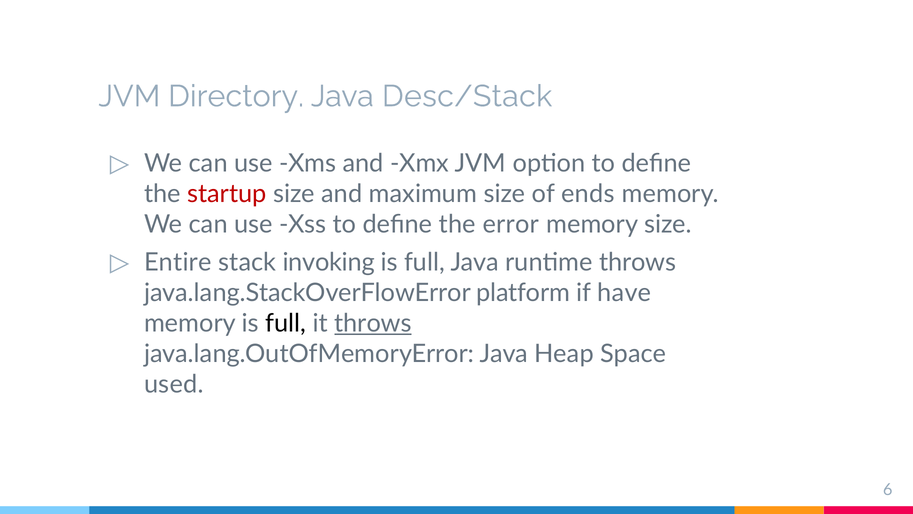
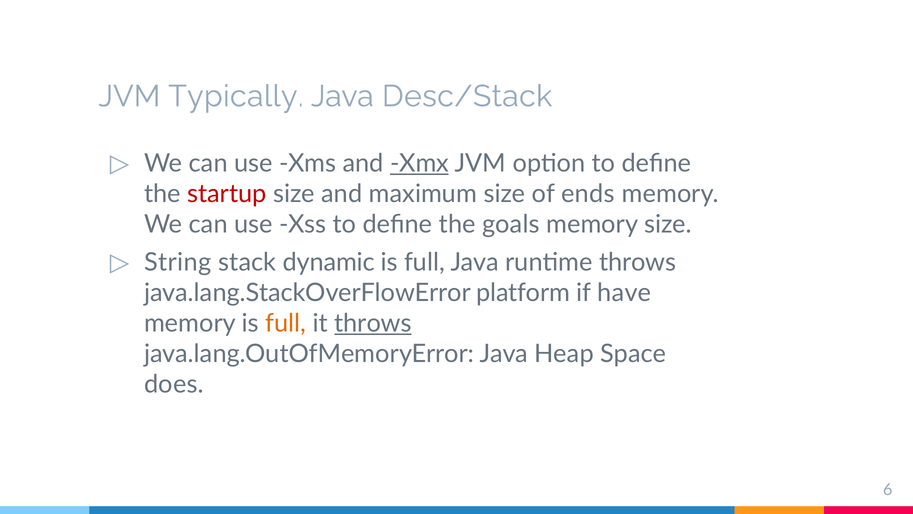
Directory: Directory -> Typically (236, 96)
Xmx underline: none -> present (420, 163)
error: error -> goals (511, 224)
Entire: Entire -> String (178, 262)
invoking: invoking -> dynamic (329, 262)
full colour: black -> orange (286, 323)
used: used -> does (174, 384)
